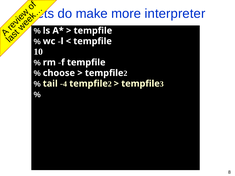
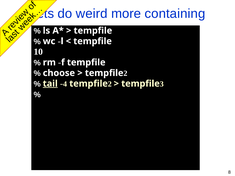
make: make -> weird (92, 14)
interpreter: interpreter -> containing (175, 14)
tail underline: none -> present (50, 84)
